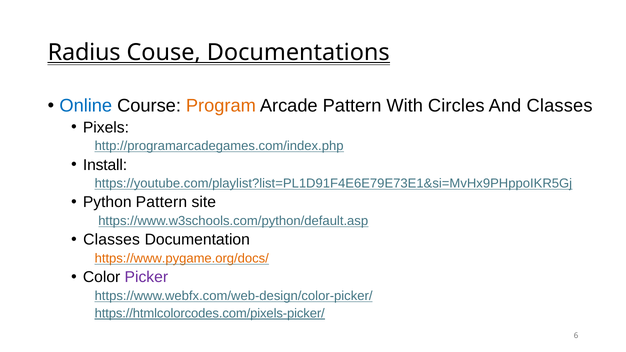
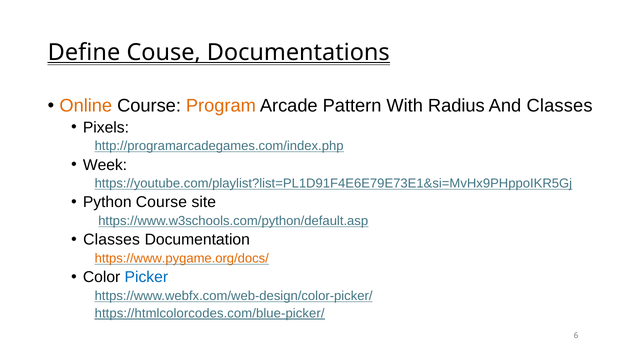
Radius: Radius -> Define (84, 53)
Online colour: blue -> orange (86, 106)
Circles: Circles -> Radius (456, 106)
Install: Install -> Week (105, 165)
Python Pattern: Pattern -> Course (161, 202)
Picker colour: purple -> blue (146, 277)
https://htmlcolorcodes.com/pixels-picker/: https://htmlcolorcodes.com/pixels-picker/ -> https://htmlcolorcodes.com/blue-picker/ (210, 313)
